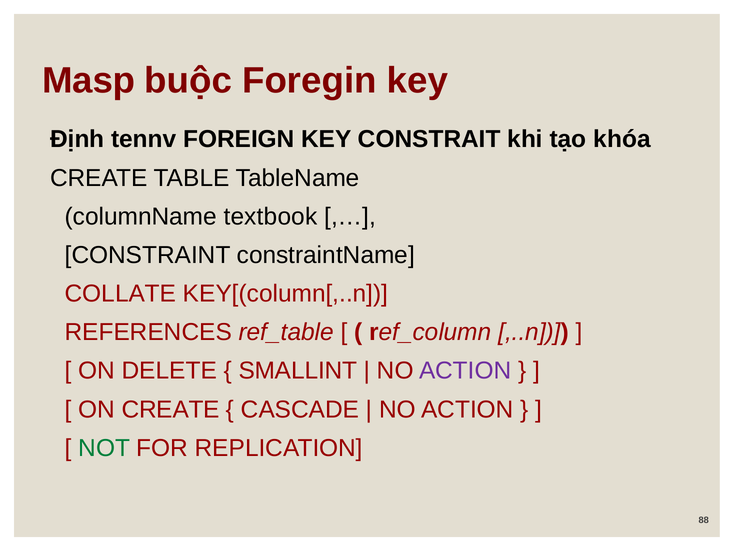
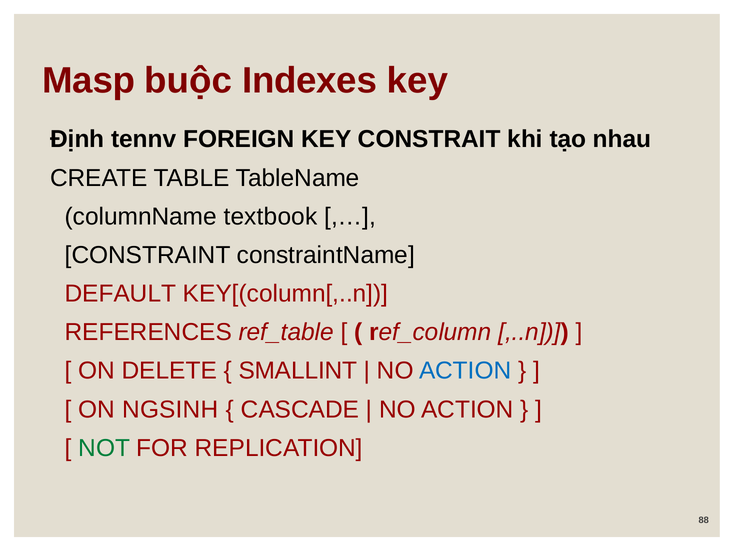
Foregin: Foregin -> Indexes (310, 81)
khóa: khóa -> nhau (622, 139)
COLLATE: COLLATE -> DEFAULT (120, 293)
ACTION colour: purple -> blue (465, 371)
ON CREATE: CREATE -> NGSINH (170, 409)
